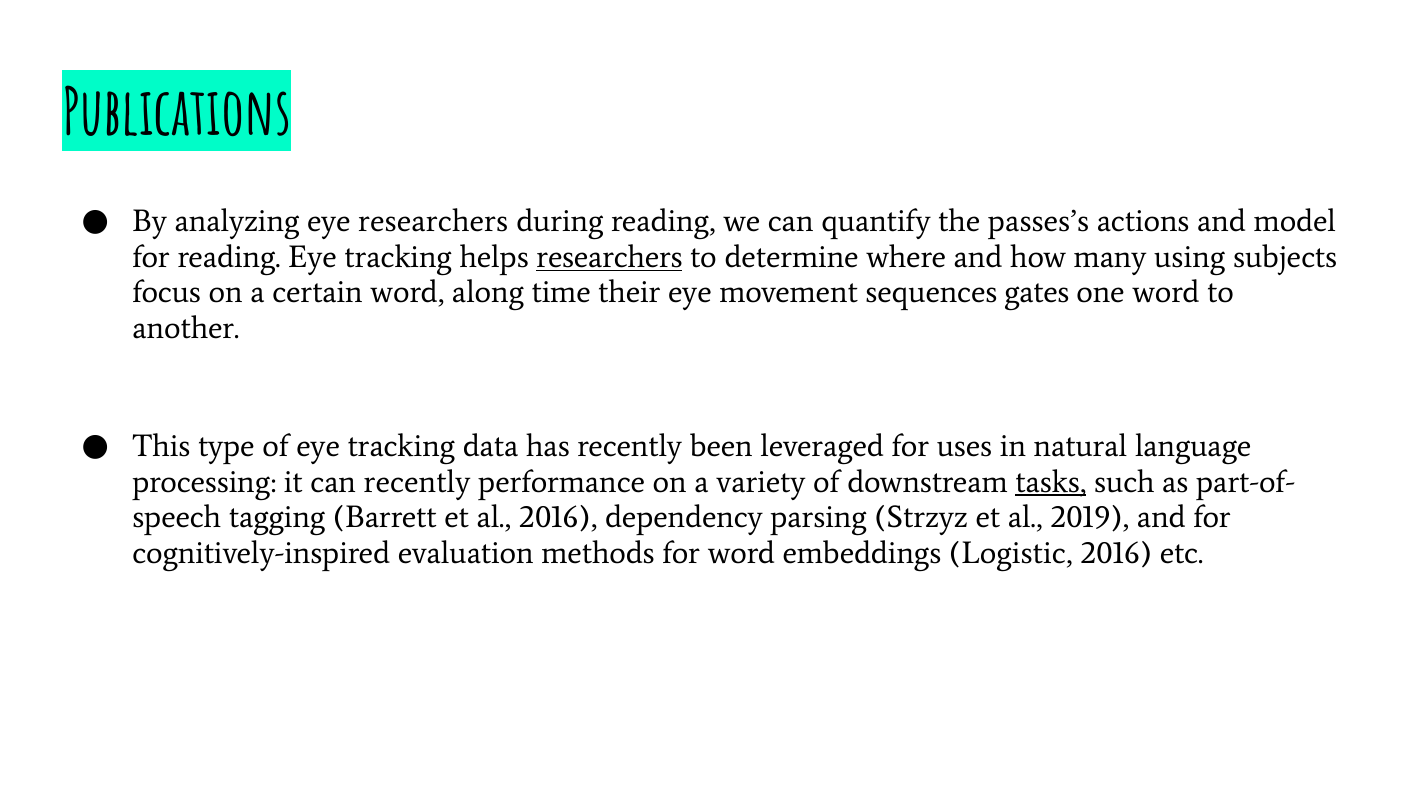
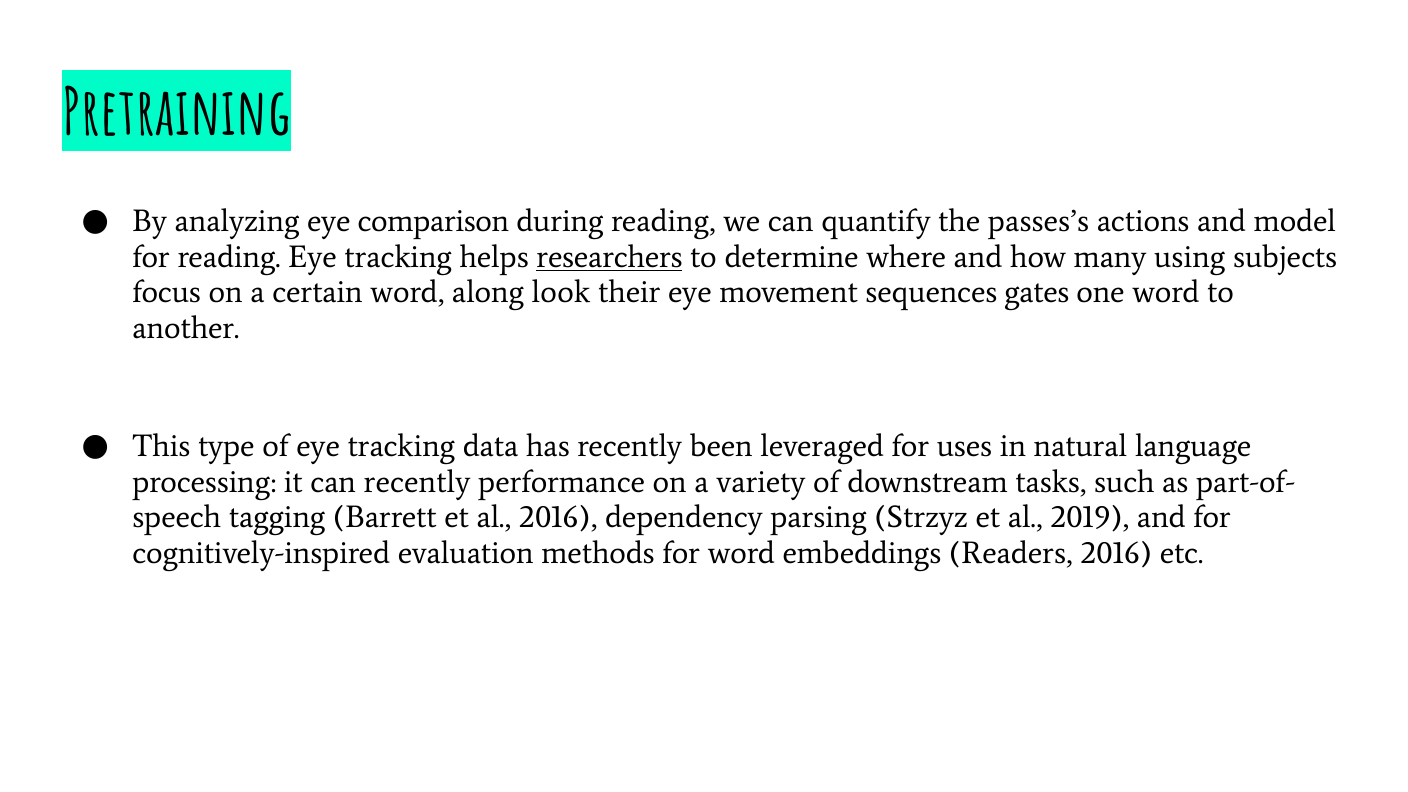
Publications: Publications -> Pretraining (176, 114)
eye researchers: researchers -> comparison (433, 221)
time: time -> look (561, 293)
tasks underline: present -> none (1051, 482)
Logistic: Logistic -> Readers (1011, 553)
